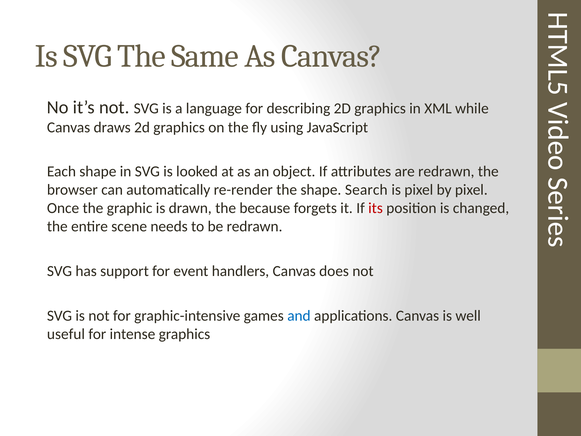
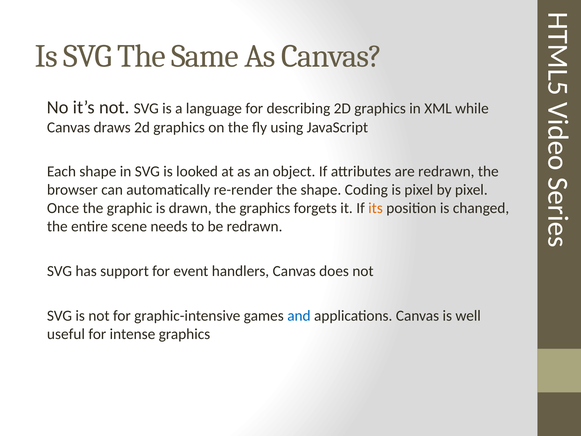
Search: Search -> Coding (366, 190)
the because: because -> graphics (265, 208)
its colour: red -> orange (376, 208)
